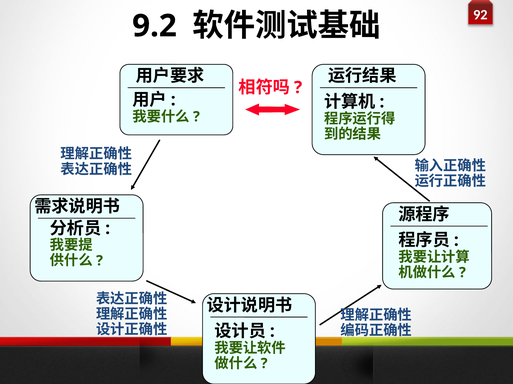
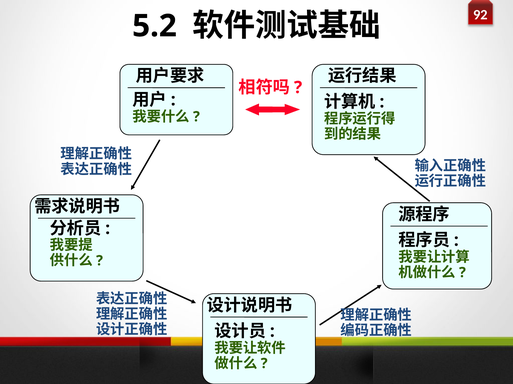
9.2: 9.2 -> 5.2 (154, 26)
